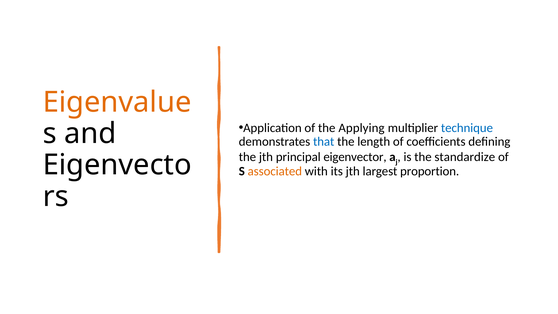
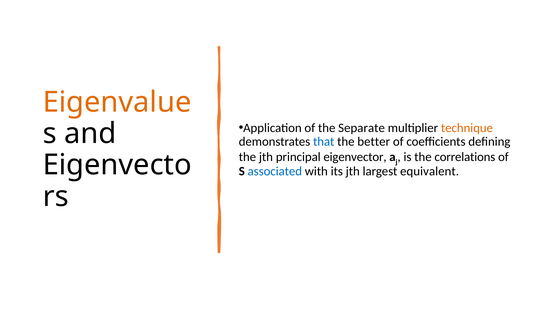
Applying: Applying -> Separate (362, 128)
technique colour: blue -> orange (467, 128)
length: length -> better (374, 142)
standardize: standardize -> correlations (465, 157)
associated colour: orange -> blue (275, 171)
proportion: proportion -> equivalent (430, 171)
